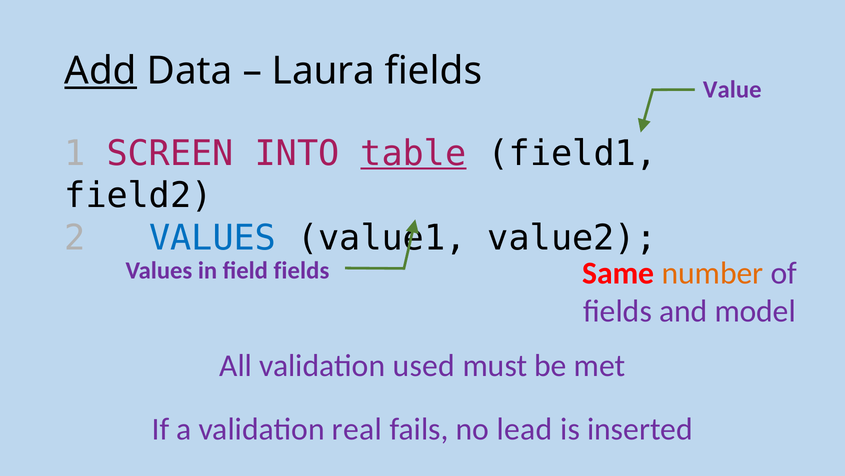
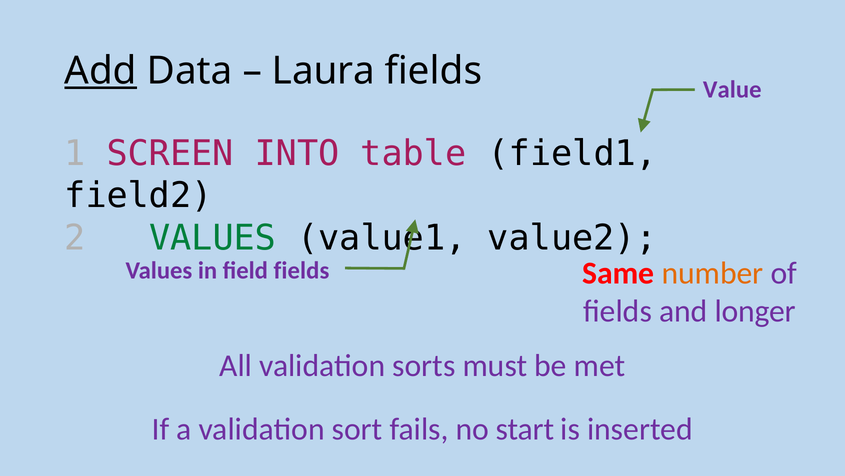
table underline: present -> none (413, 153)
VALUES colour: blue -> green (213, 238)
model: model -> longer (755, 311)
used: used -> sorts (424, 365)
real: real -> sort (357, 429)
lead: lead -> start (525, 429)
